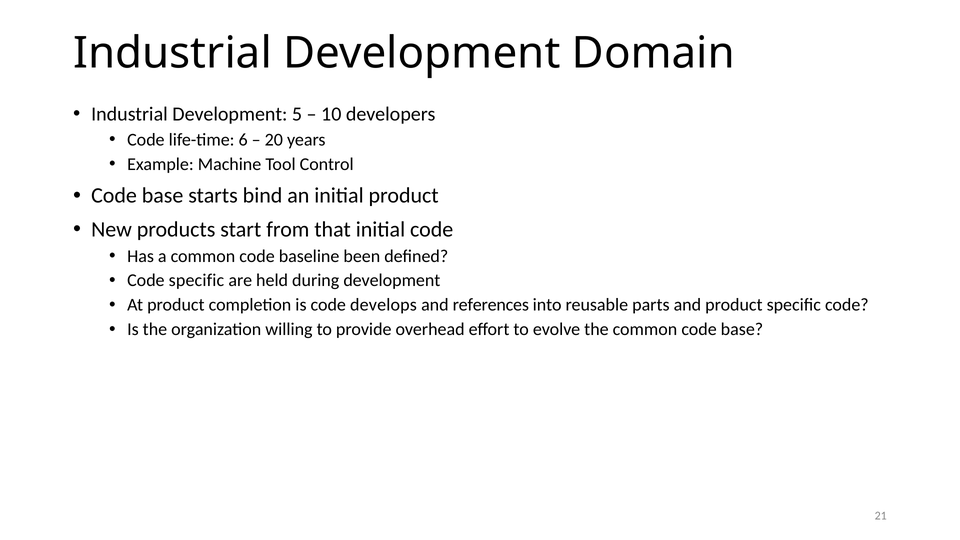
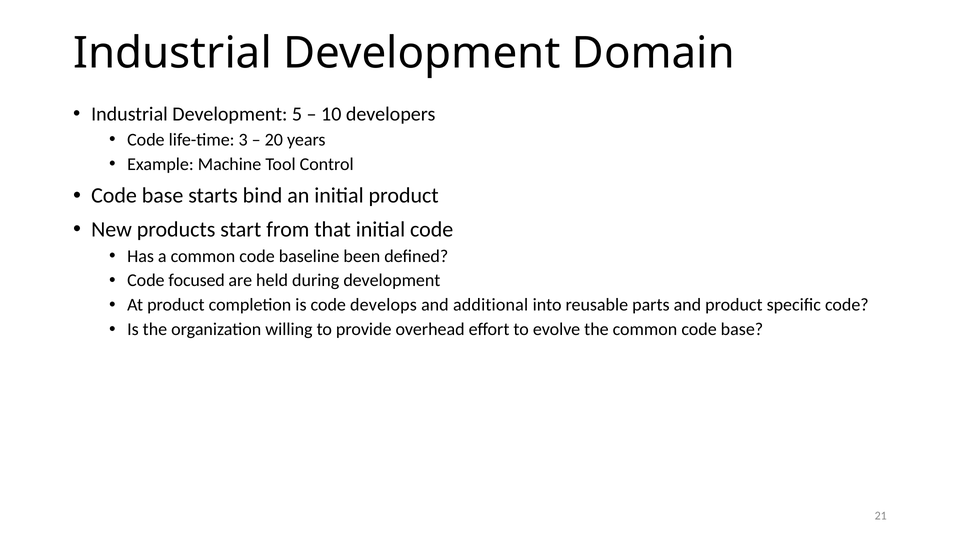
6: 6 -> 3 (243, 140)
Code specific: specific -> focused (197, 281)
references: references -> additional (491, 305)
